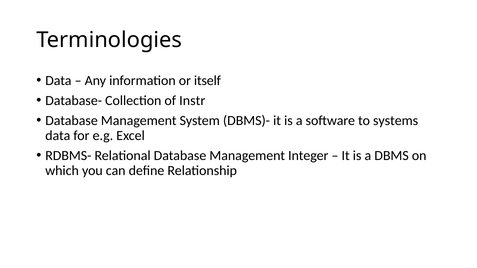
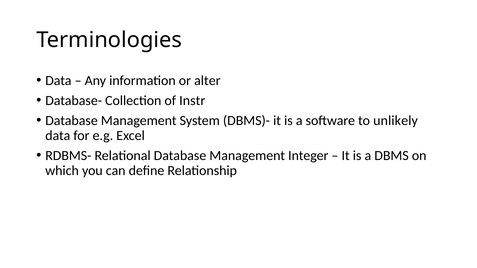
itself: itself -> alter (207, 81)
systems: systems -> unlikely (396, 121)
